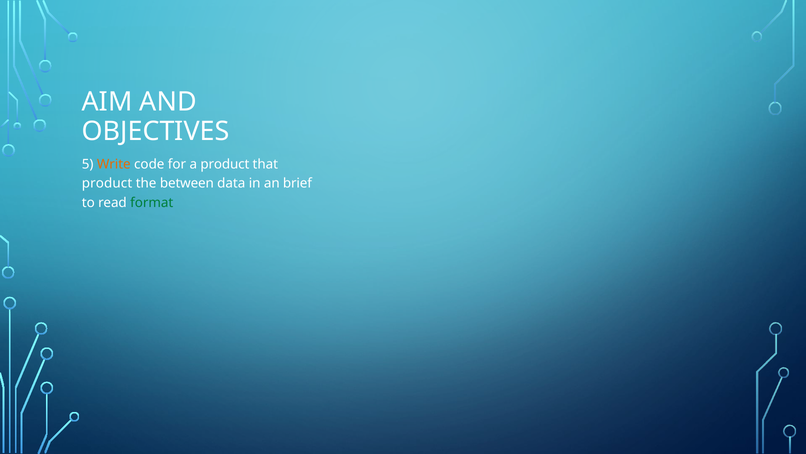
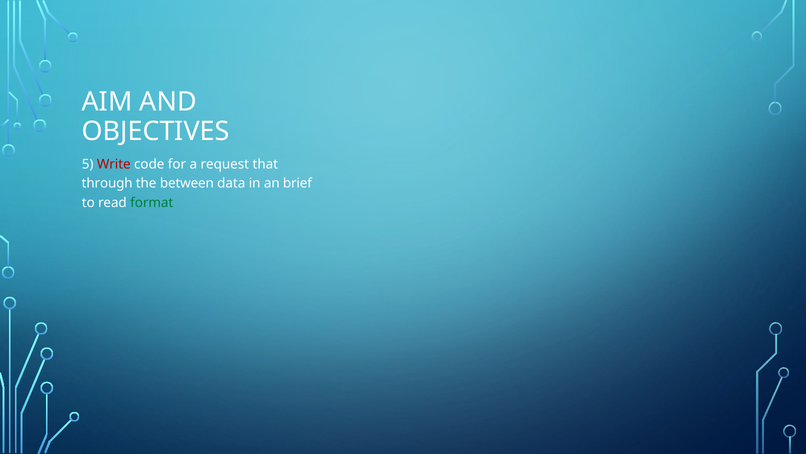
Write colour: orange -> red (114, 164)
a product: product -> request (225, 164)
product: product -> through (107, 183)
